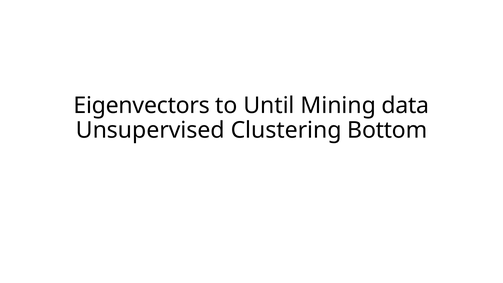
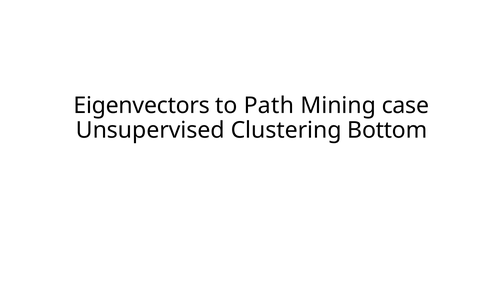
Until: Until -> Path (269, 105)
data: data -> case (405, 105)
